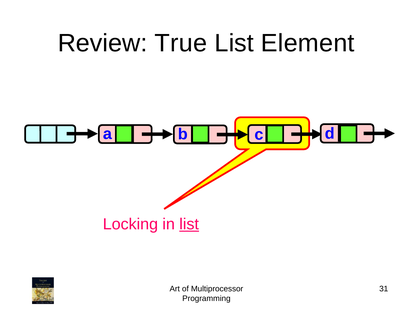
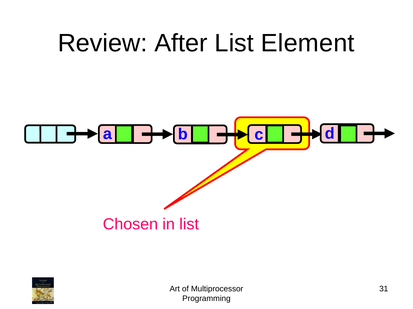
True: True -> After (181, 43)
Locking: Locking -> Chosen (130, 225)
list underline: present -> none (189, 225)
